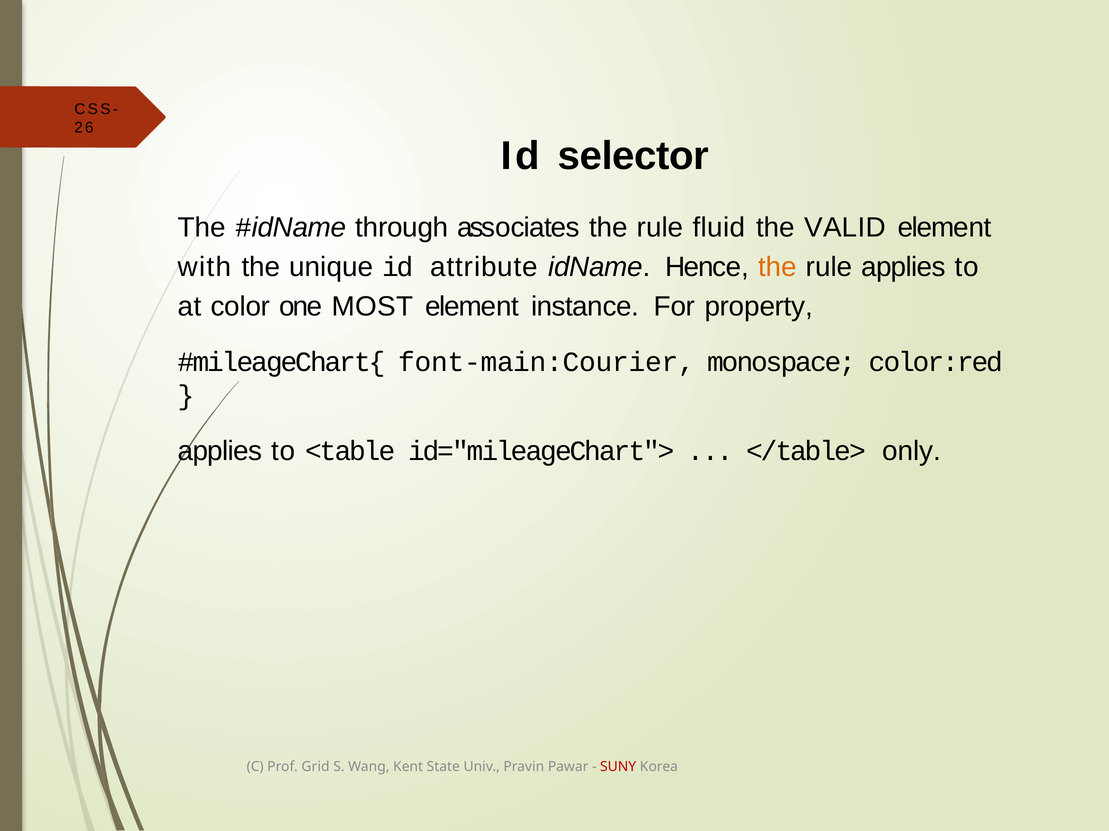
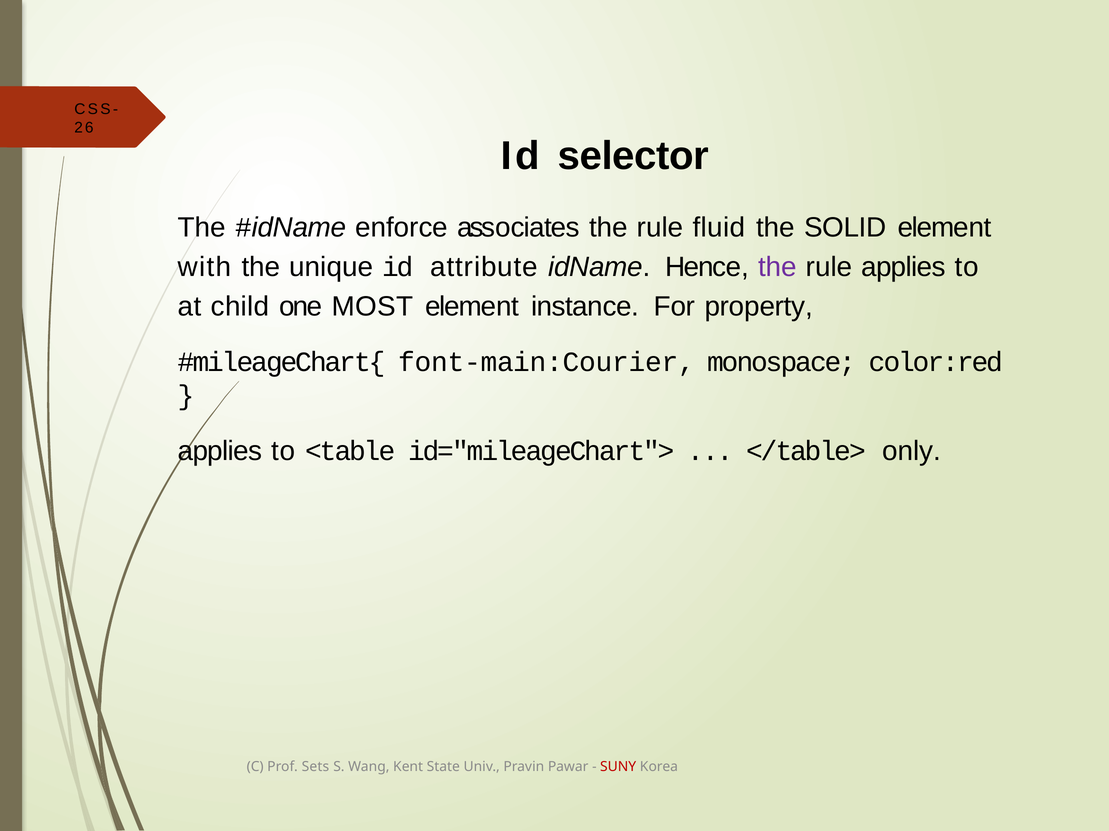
through: through -> enforce (402, 228)
VALID: VALID -> SOLID (845, 228)
the colour: orange -> purple (777, 268)
color: color -> child (240, 307)
Grid: Grid -> Sets (315, 767)
